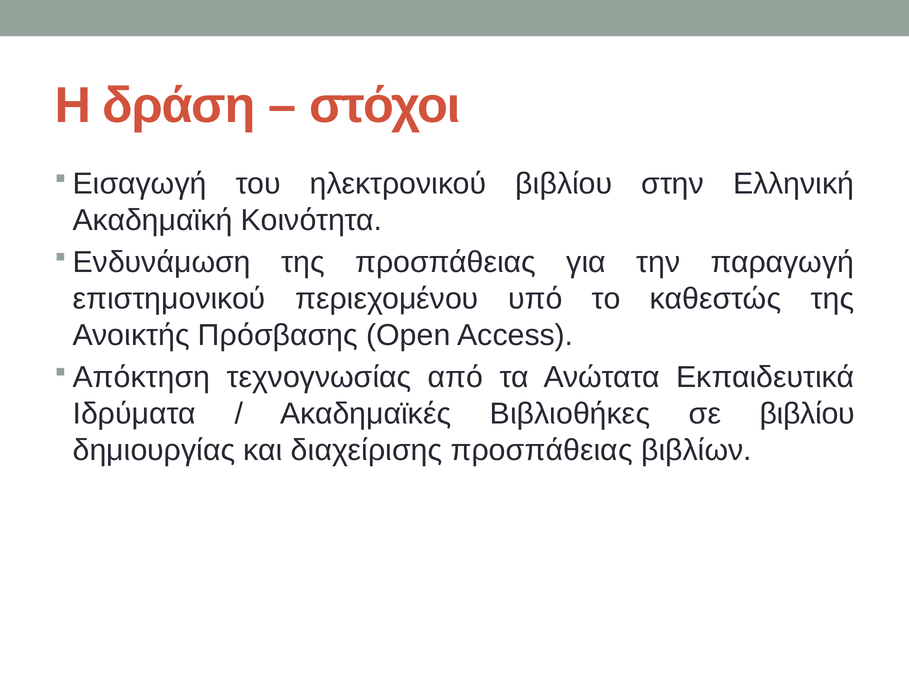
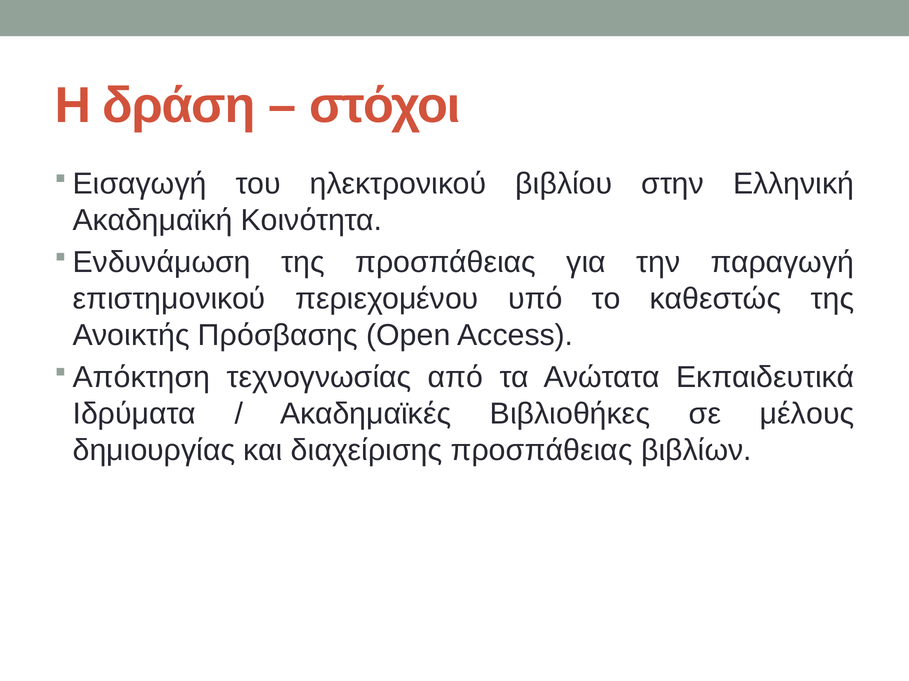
σε βιβλίου: βιβλίου -> μέλους (807, 414)
